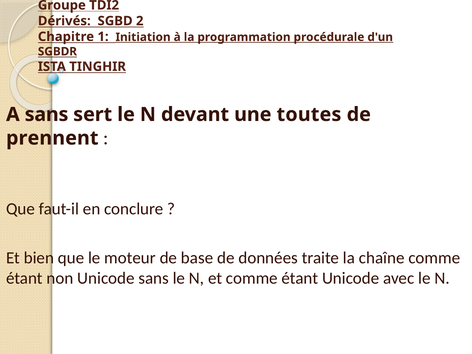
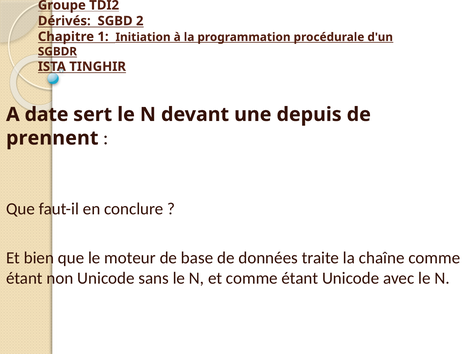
A sans: sans -> date (47, 114)
toutes: toutes -> depuis (309, 114)
